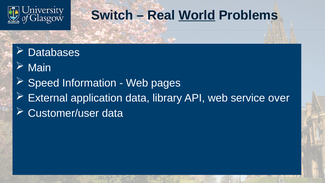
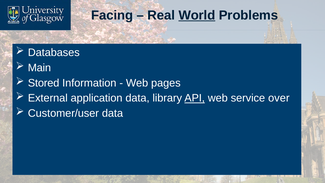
Switch: Switch -> Facing (112, 15)
Speed: Speed -> Stored (44, 83)
API underline: none -> present (195, 98)
